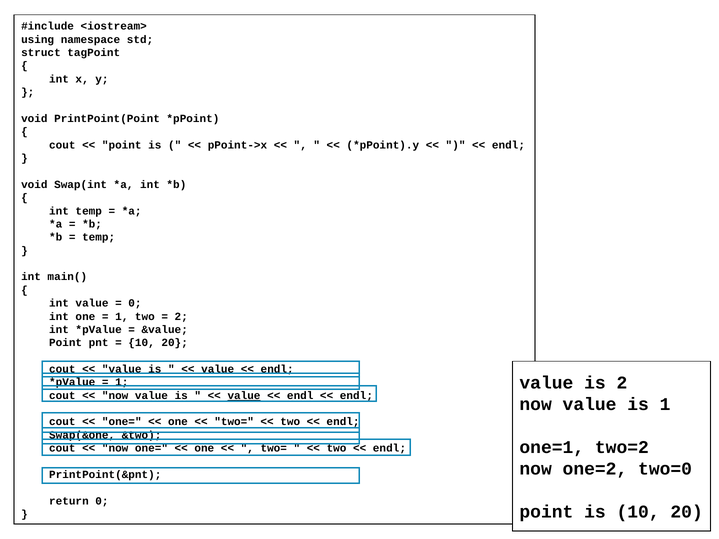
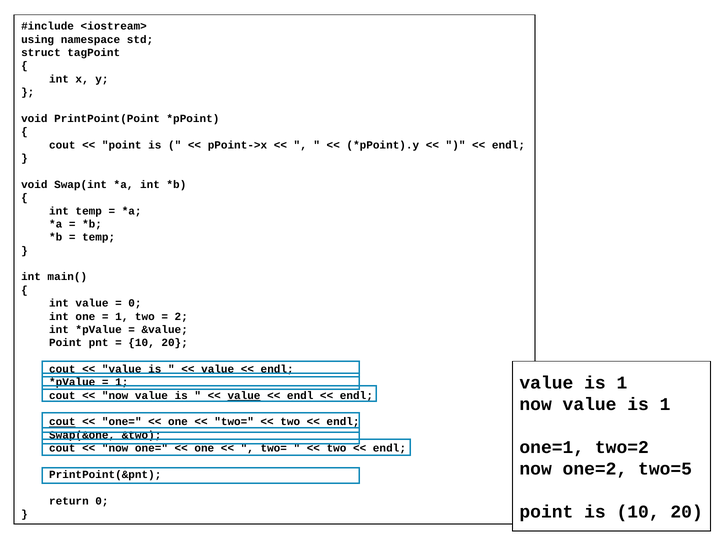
2: 2 -> 1 (622, 383)
cout underline: none -> present (62, 422)
two=0: two=0 -> two=5 (665, 469)
